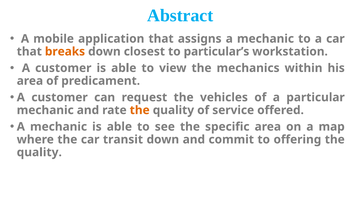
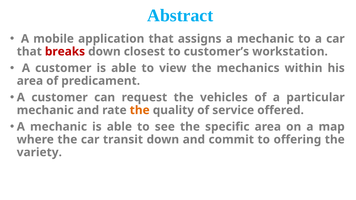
breaks colour: orange -> red (65, 52)
particular’s: particular’s -> customer’s (216, 52)
quality: quality -> variety (39, 152)
